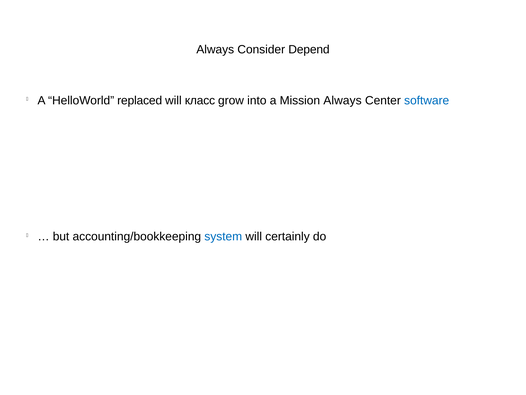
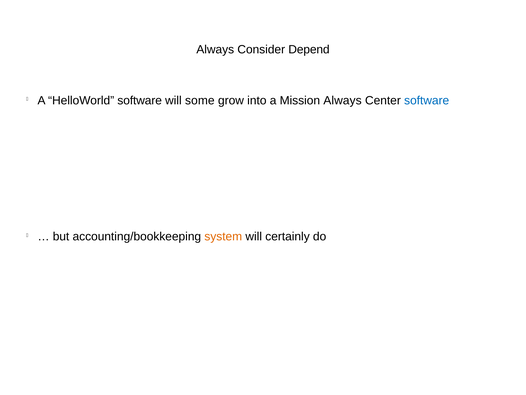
HelloWorld replaced: replaced -> software (140, 100)
класс: класс -> some (200, 100)
system colour: blue -> orange (223, 236)
